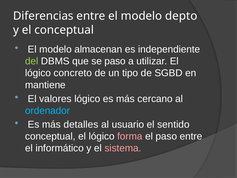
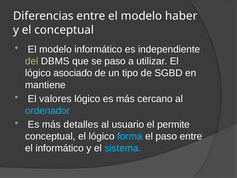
depto: depto -> haber (181, 16)
modelo almacenan: almacenan -> informático (98, 49)
concreto: concreto -> asociado (73, 73)
sentido: sentido -> permite (173, 124)
forma colour: pink -> light blue (130, 136)
sistema colour: pink -> light blue (123, 148)
